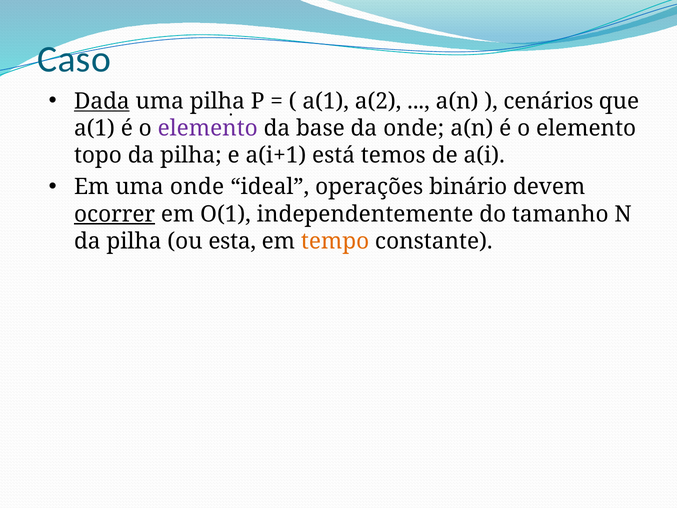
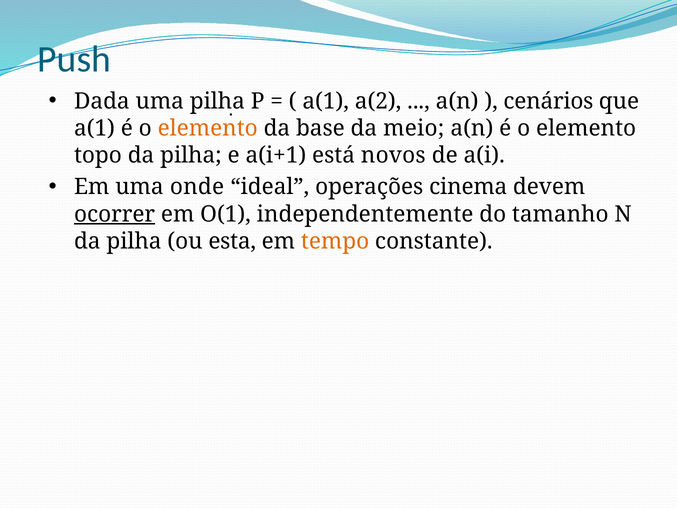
Caso: Caso -> Push (74, 59)
Dada underline: present -> none (102, 101)
elemento colour: purple -> orange (208, 128)
da onde: onde -> meio (414, 128)
temos: temos -> novos (393, 155)
binário: binário -> cinema (468, 187)
